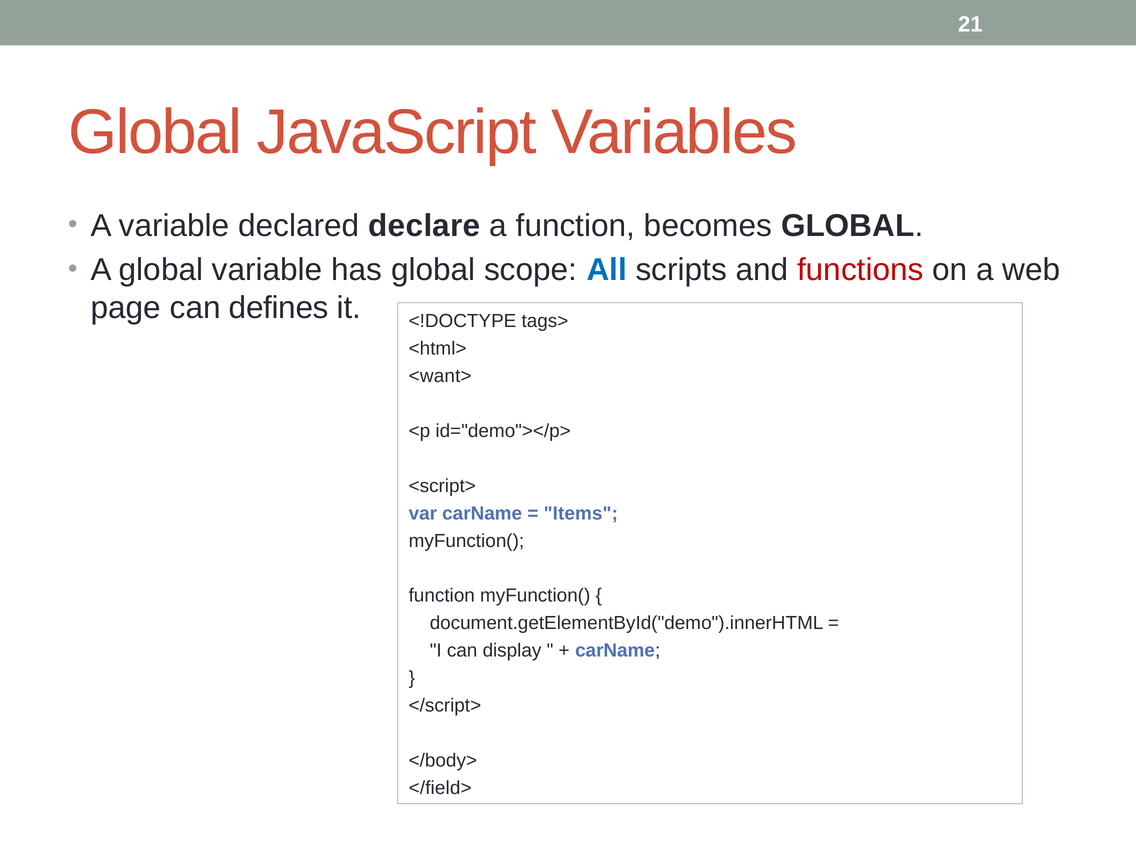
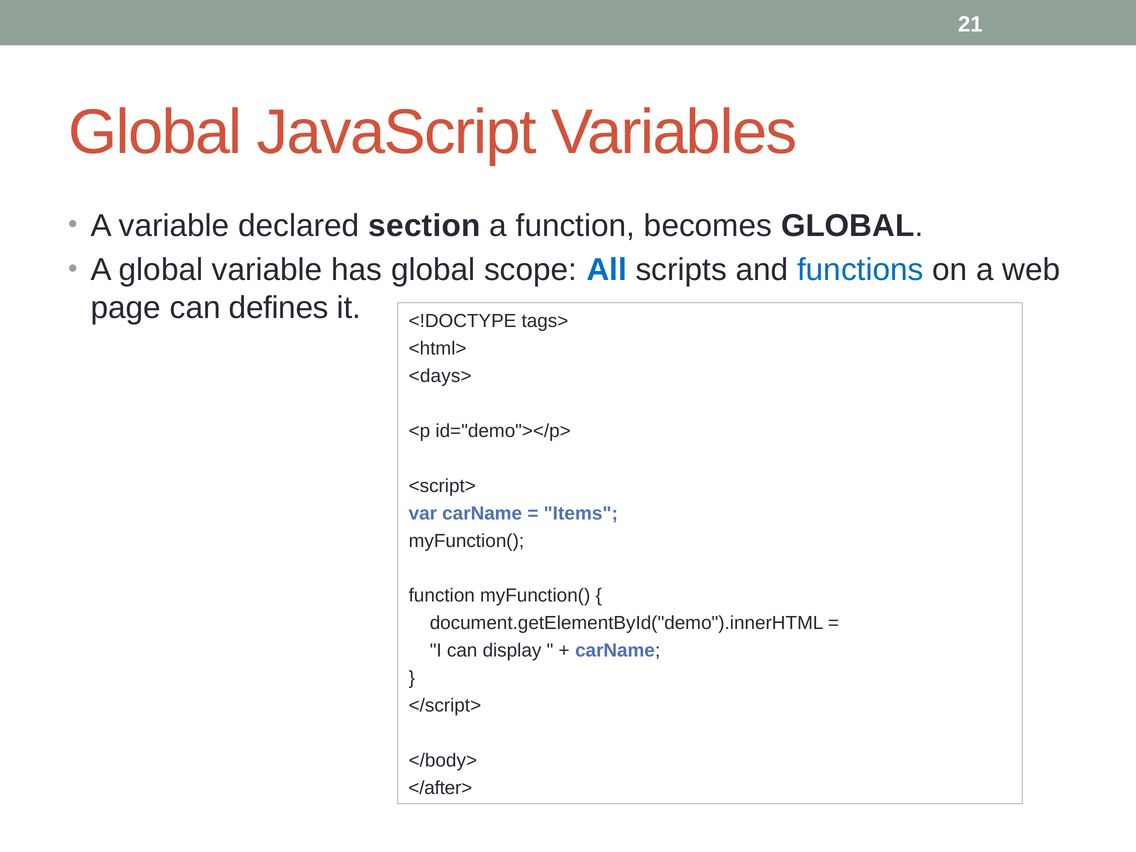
declare: declare -> section (424, 226)
functions colour: red -> blue (860, 270)
<want>: <want> -> <days> (440, 376)
</field>: </field> -> </after> (440, 788)
